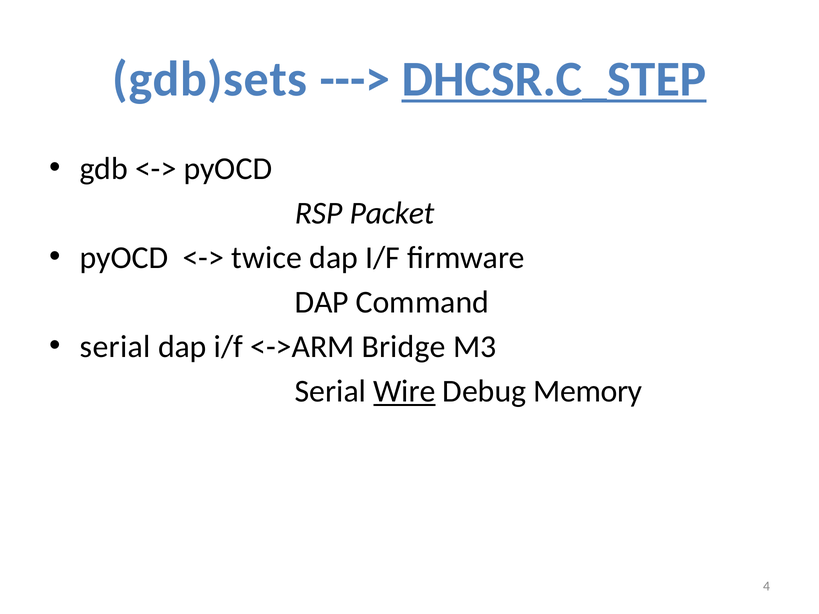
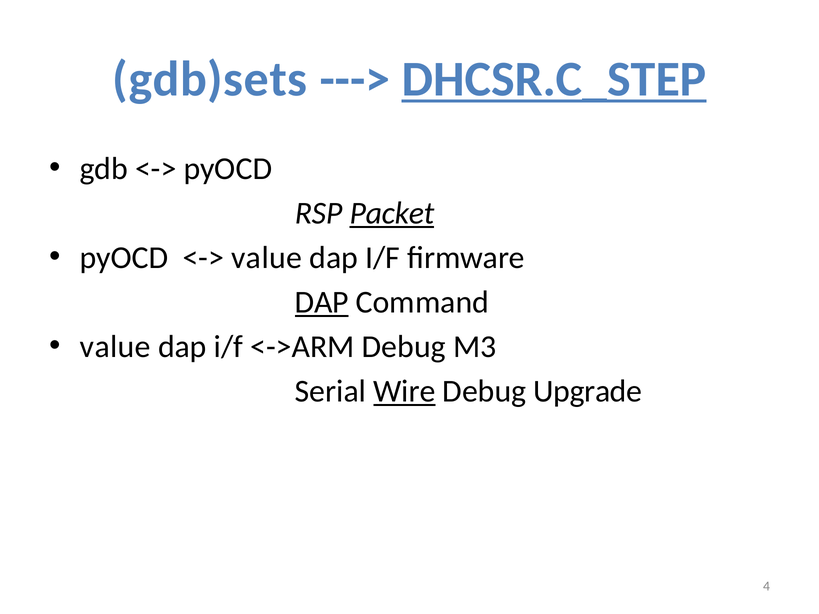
Packet underline: none -> present (392, 213)
twice: twice -> value (267, 258)
DAP underline: none -> present (322, 302)
serial: serial -> value (115, 347)
<->ARM Bridge: Bridge -> Debug (404, 347)
Memory: Memory -> Upgrade (588, 391)
